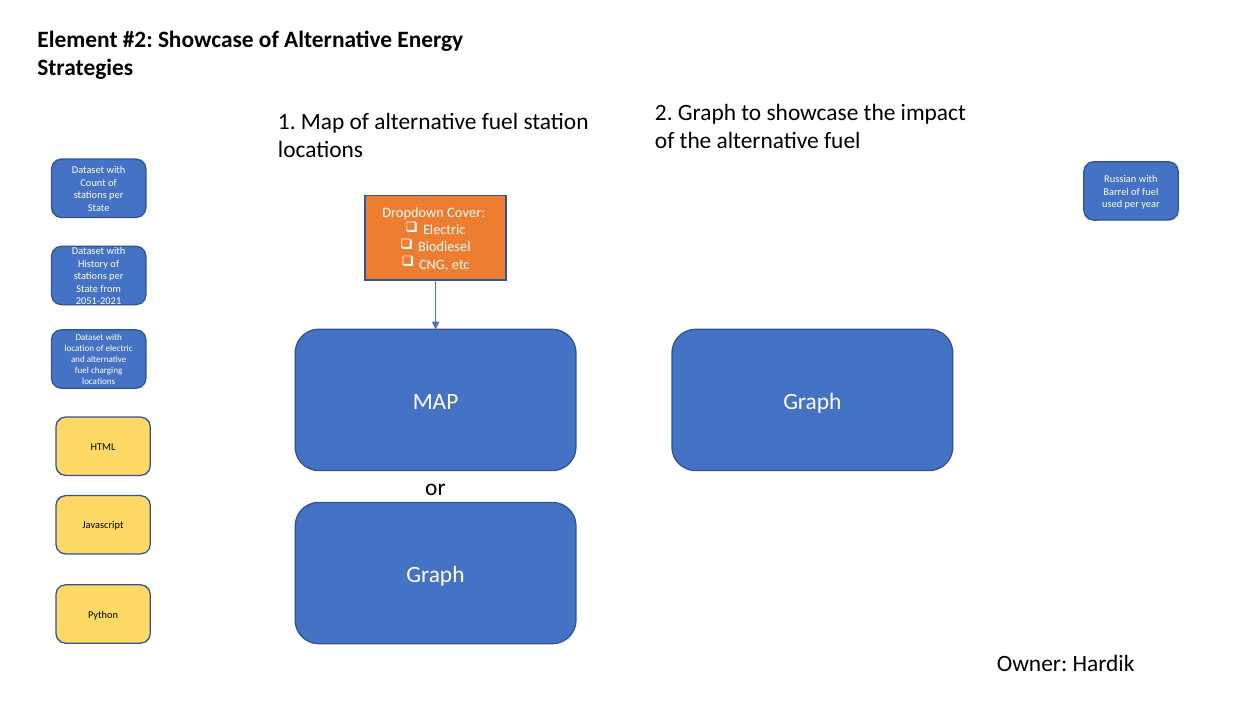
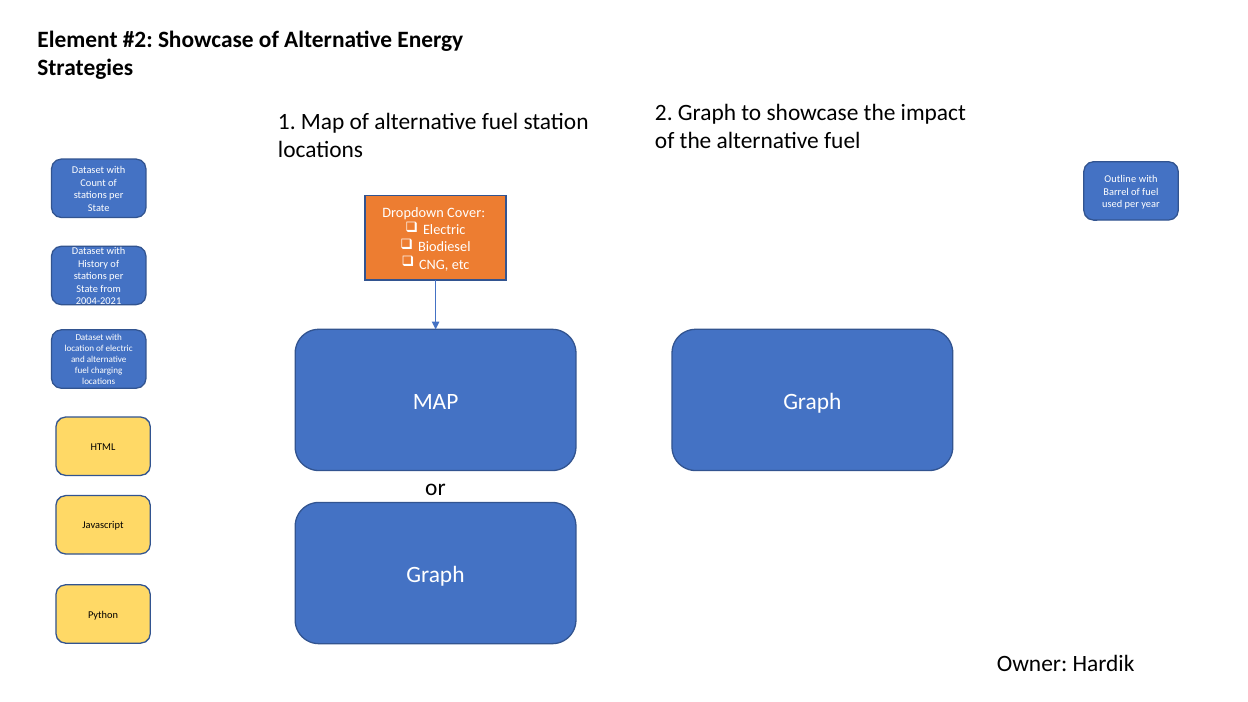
Russian: Russian -> Outline (1120, 179)
2051-2021: 2051-2021 -> 2004-2021 (99, 301)
